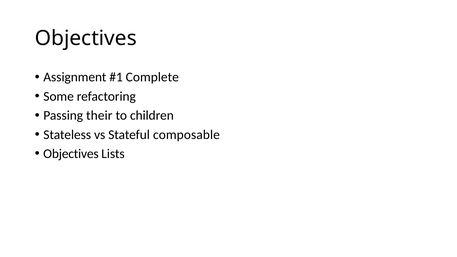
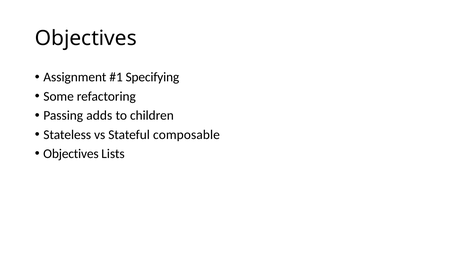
Complete: Complete -> Specifying (152, 77)
their: their -> adds (99, 116)
